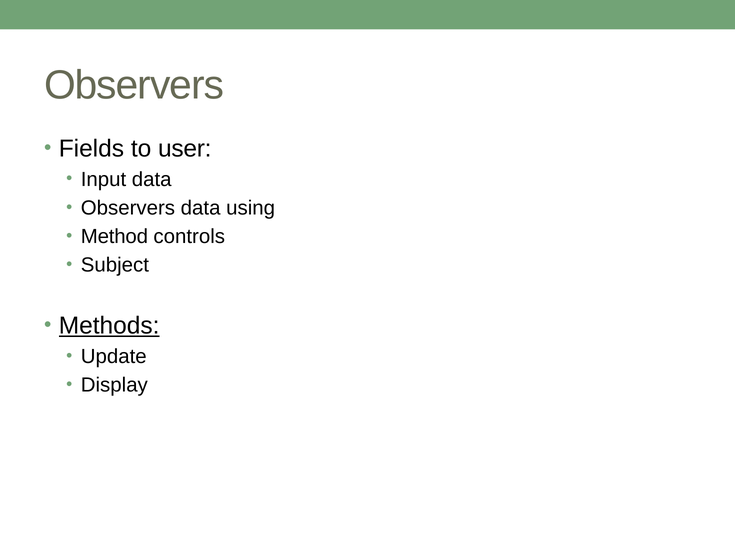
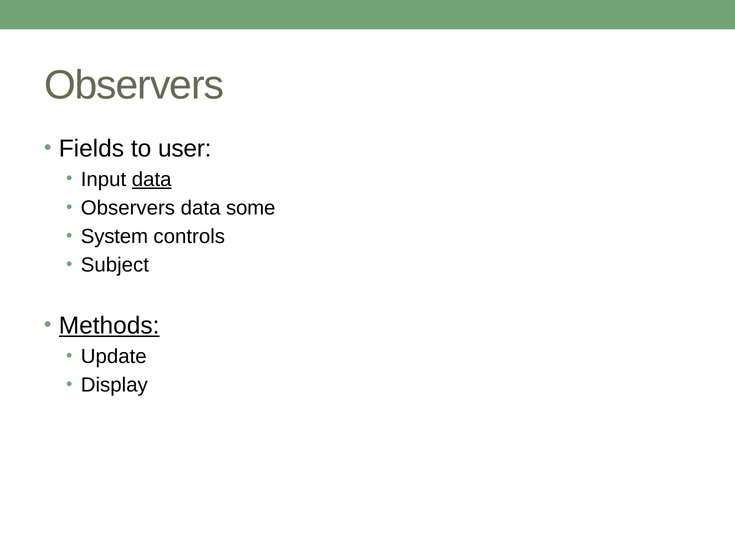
data underline: none -> present (152, 179)
using: using -> some (251, 208)
Method: Method -> System (114, 237)
